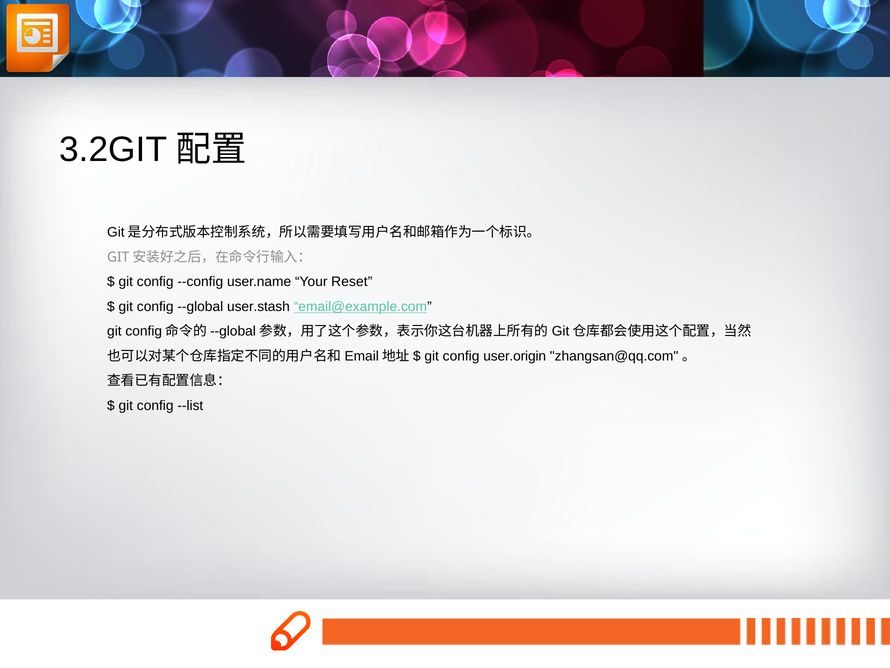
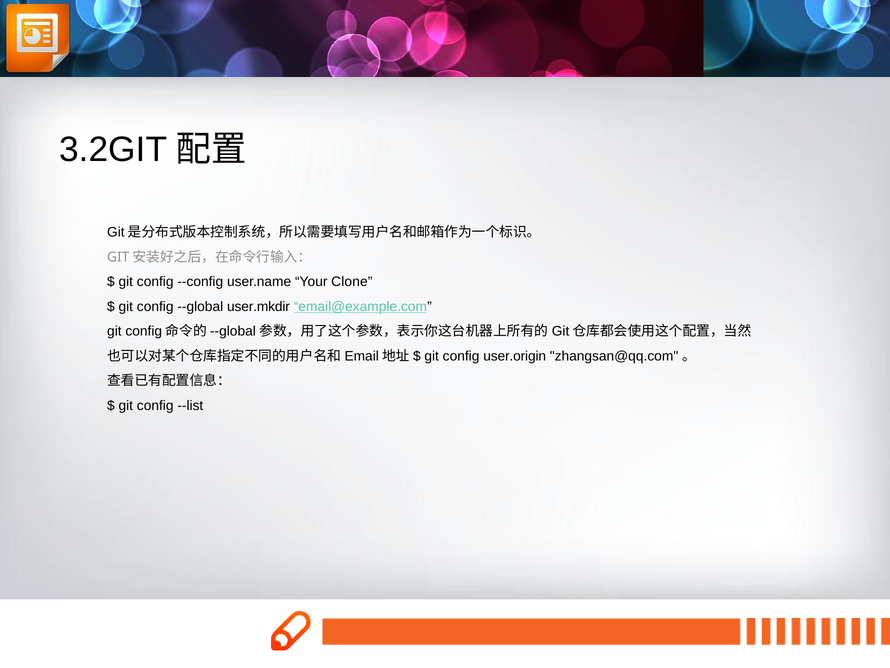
Reset: Reset -> Clone (352, 282)
user.stash: user.stash -> user.mkdir (258, 306)
